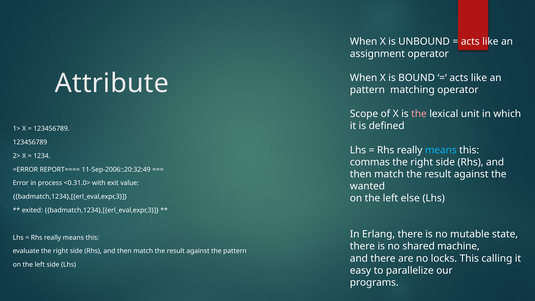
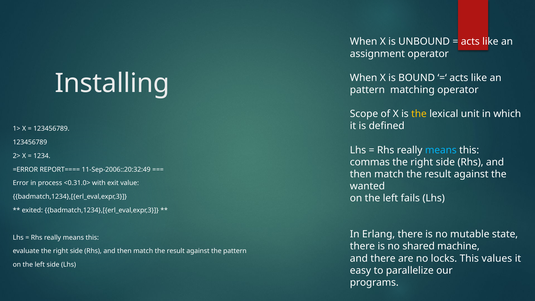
Attribute: Attribute -> Installing (112, 83)
the colour: pink -> yellow (419, 114)
else: else -> fails (410, 198)
calling: calling -> values (497, 258)
